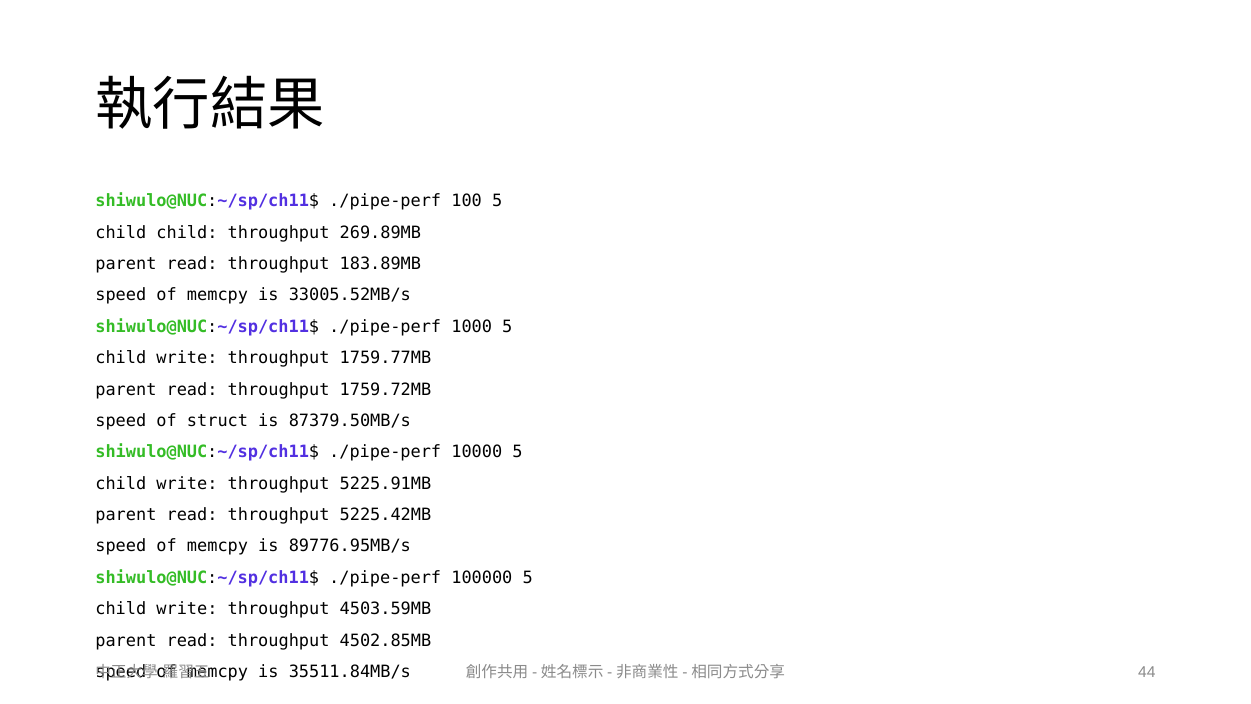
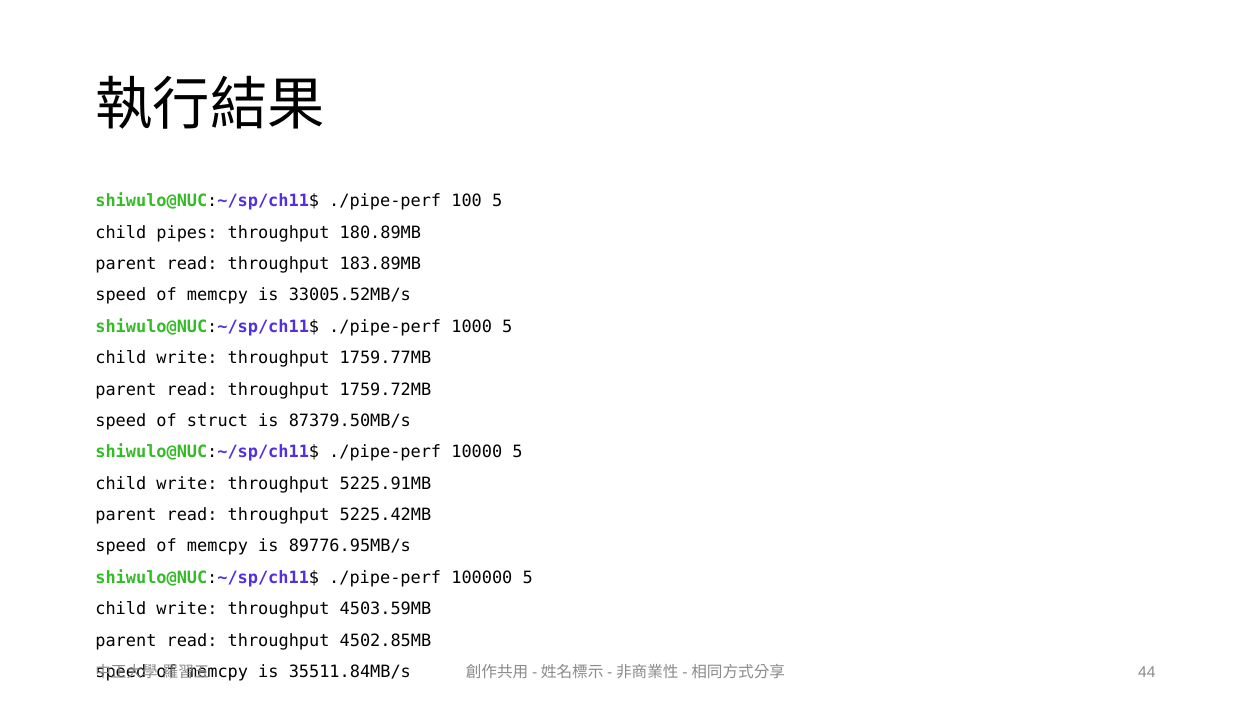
child child: child -> pipes (187, 232)
269.89MB: 269.89MB -> 180.89MB (380, 232)
